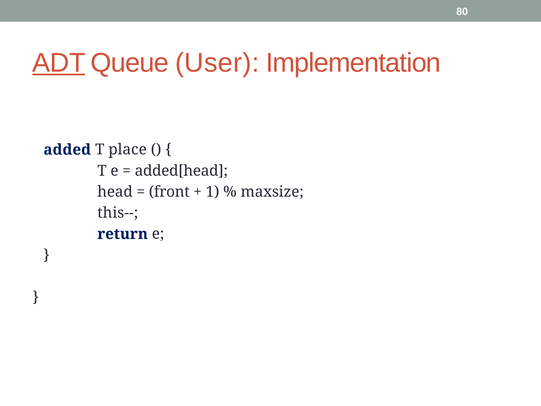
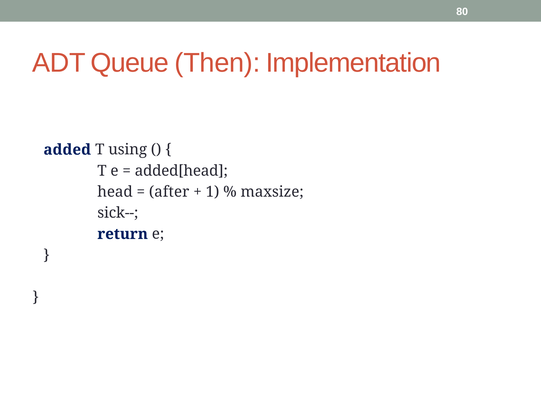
ADT underline: present -> none (59, 63)
User: User -> Then (217, 63)
place: place -> using (128, 150)
front: front -> after (169, 192)
this--: this-- -> sick-- (118, 213)
